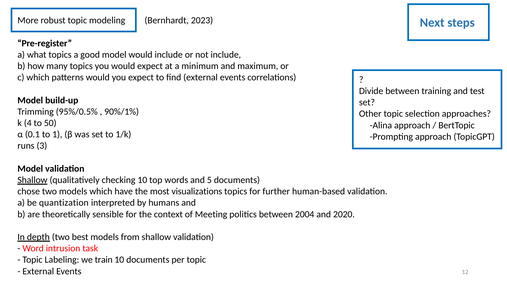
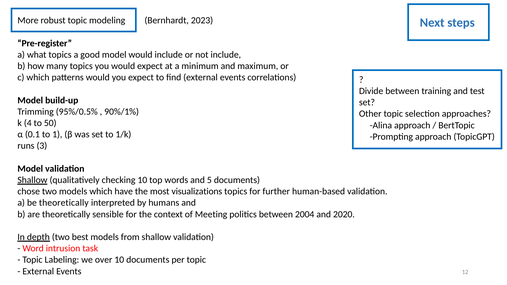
be quantization: quantization -> theoretically (64, 203)
train: train -> over (104, 260)
